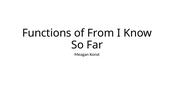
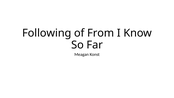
Functions: Functions -> Following (47, 33)
